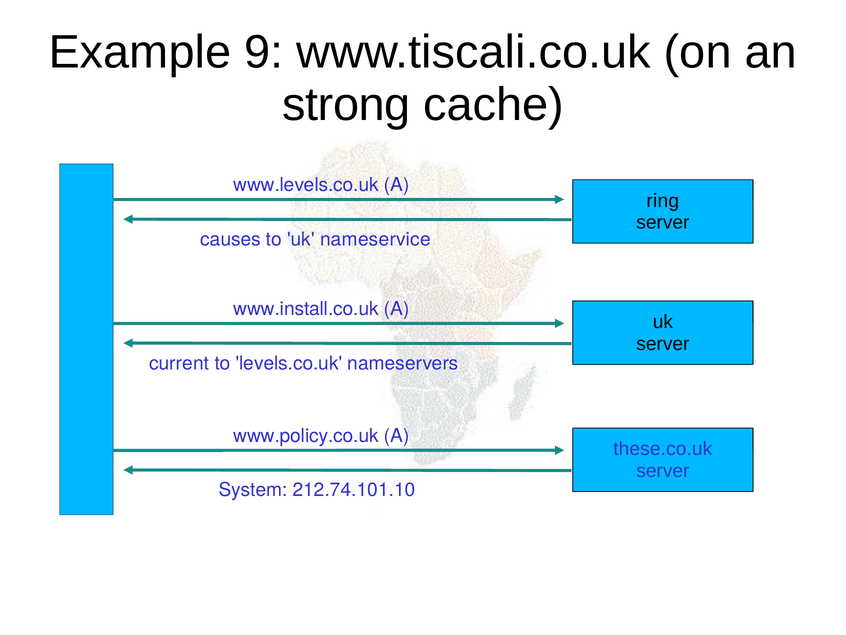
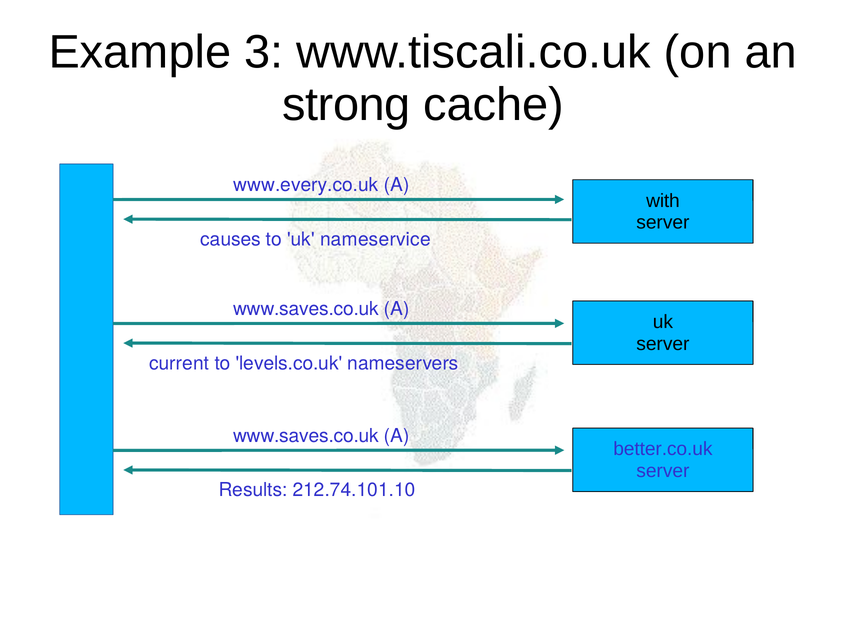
9: 9 -> 3 (264, 52)
www.levels.co.uk: www.levels.co.uk -> www.every.co.uk (306, 185)
ring: ring -> with (663, 201)
www.install.co.uk: www.install.co.uk -> www.saves.co.uk (306, 309)
www.policy.co.uk: www.policy.co.uk -> www.saves.co.uk (306, 436)
these.co.uk: these.co.uk -> better.co.uk (663, 449)
System: System -> Results (253, 490)
